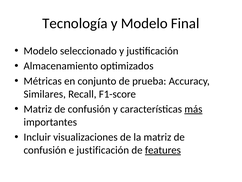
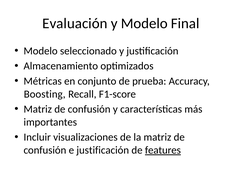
Tecnología: Tecnología -> Evaluación (75, 23)
Similares: Similares -> Boosting (45, 94)
más underline: present -> none (193, 109)
